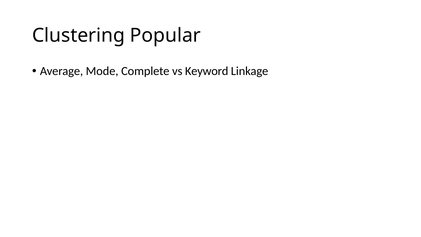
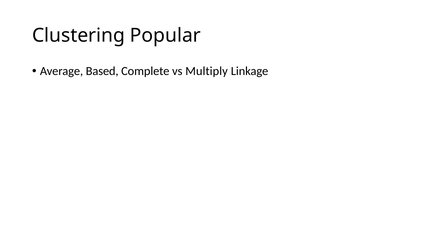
Mode: Mode -> Based (102, 71)
Keyword: Keyword -> Multiply (207, 71)
